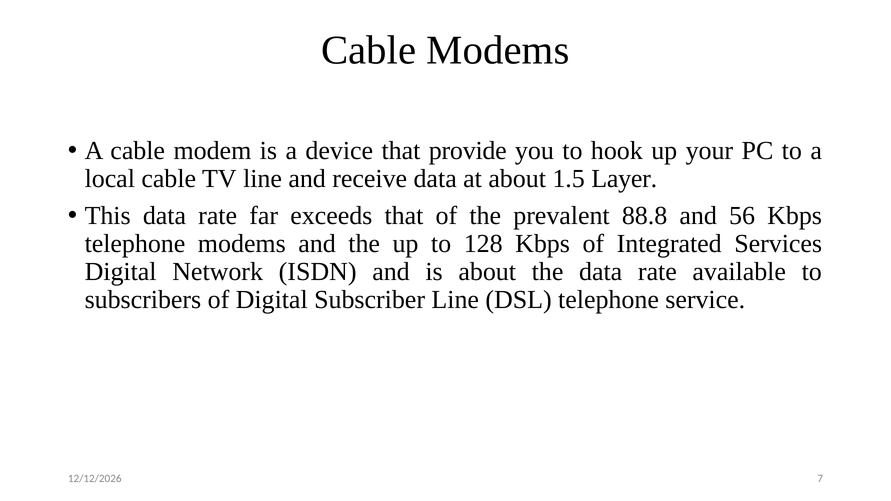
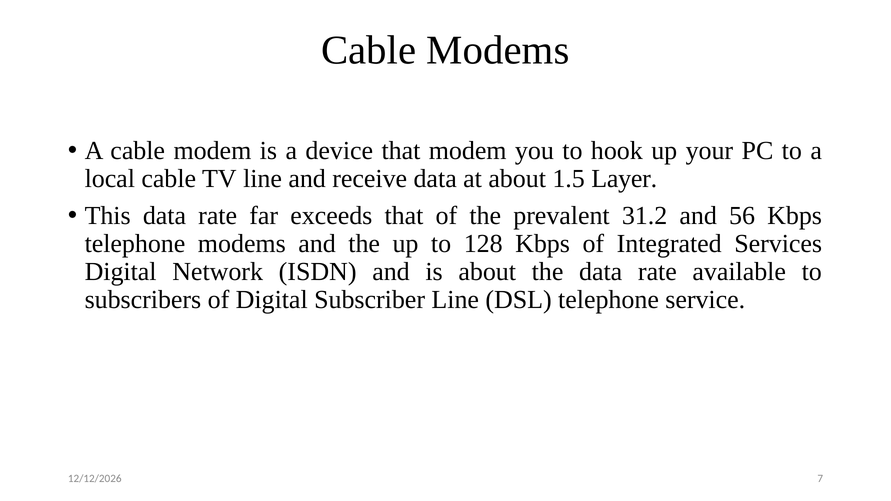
that provide: provide -> modem (468, 151)
88.8: 88.8 -> 31.2 (645, 216)
